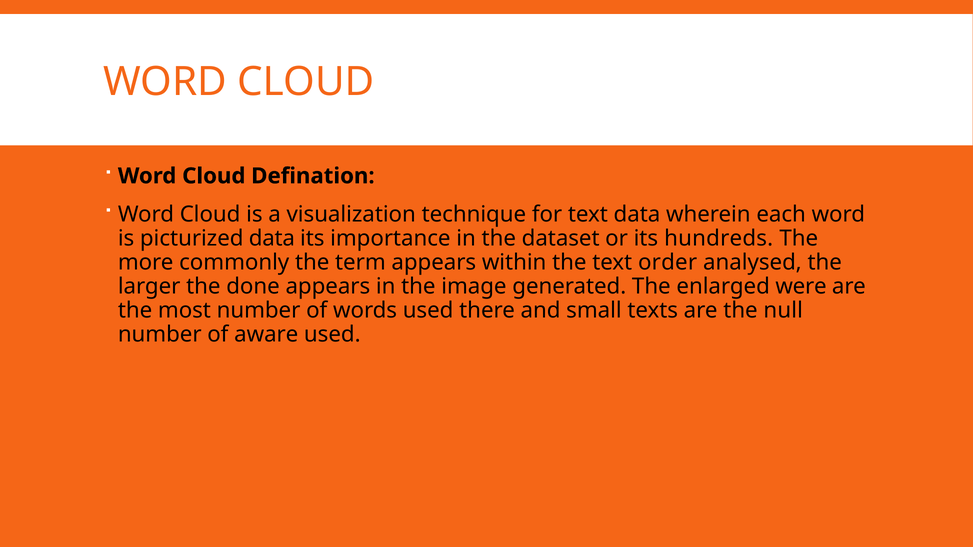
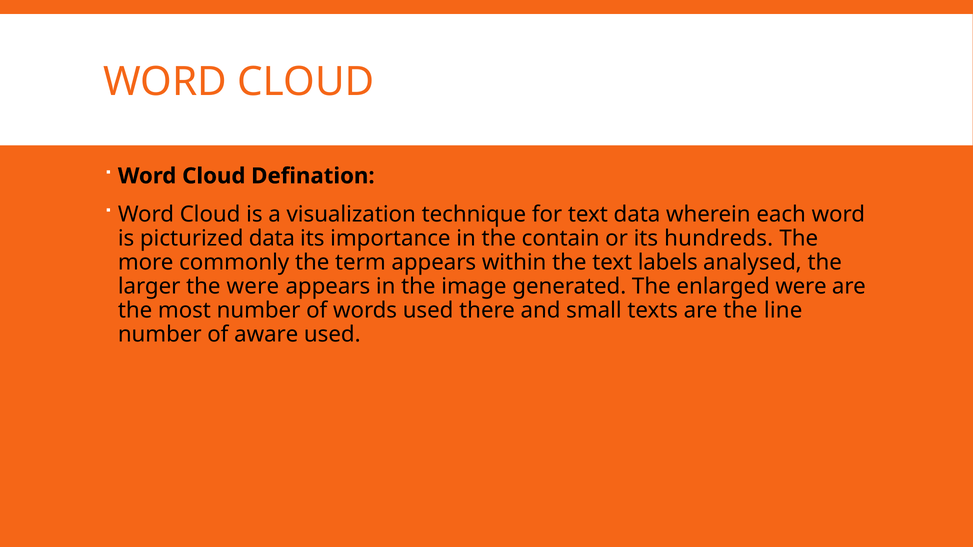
dataset: dataset -> contain (561, 238)
order: order -> labels (668, 263)
the done: done -> were (253, 287)
null: null -> line (783, 311)
